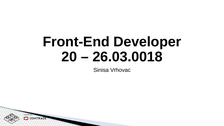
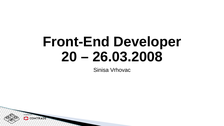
26.03.0018: 26.03.0018 -> 26.03.2008 (128, 57)
